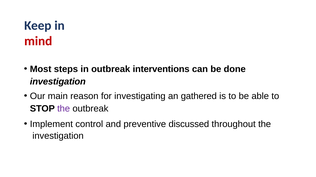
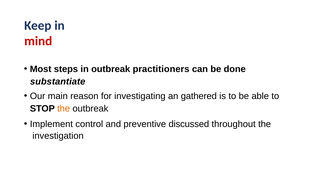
interventions: interventions -> practitioners (161, 69)
investigation: investigation -> substantiate (58, 82)
the colour: purple -> orange (64, 109)
